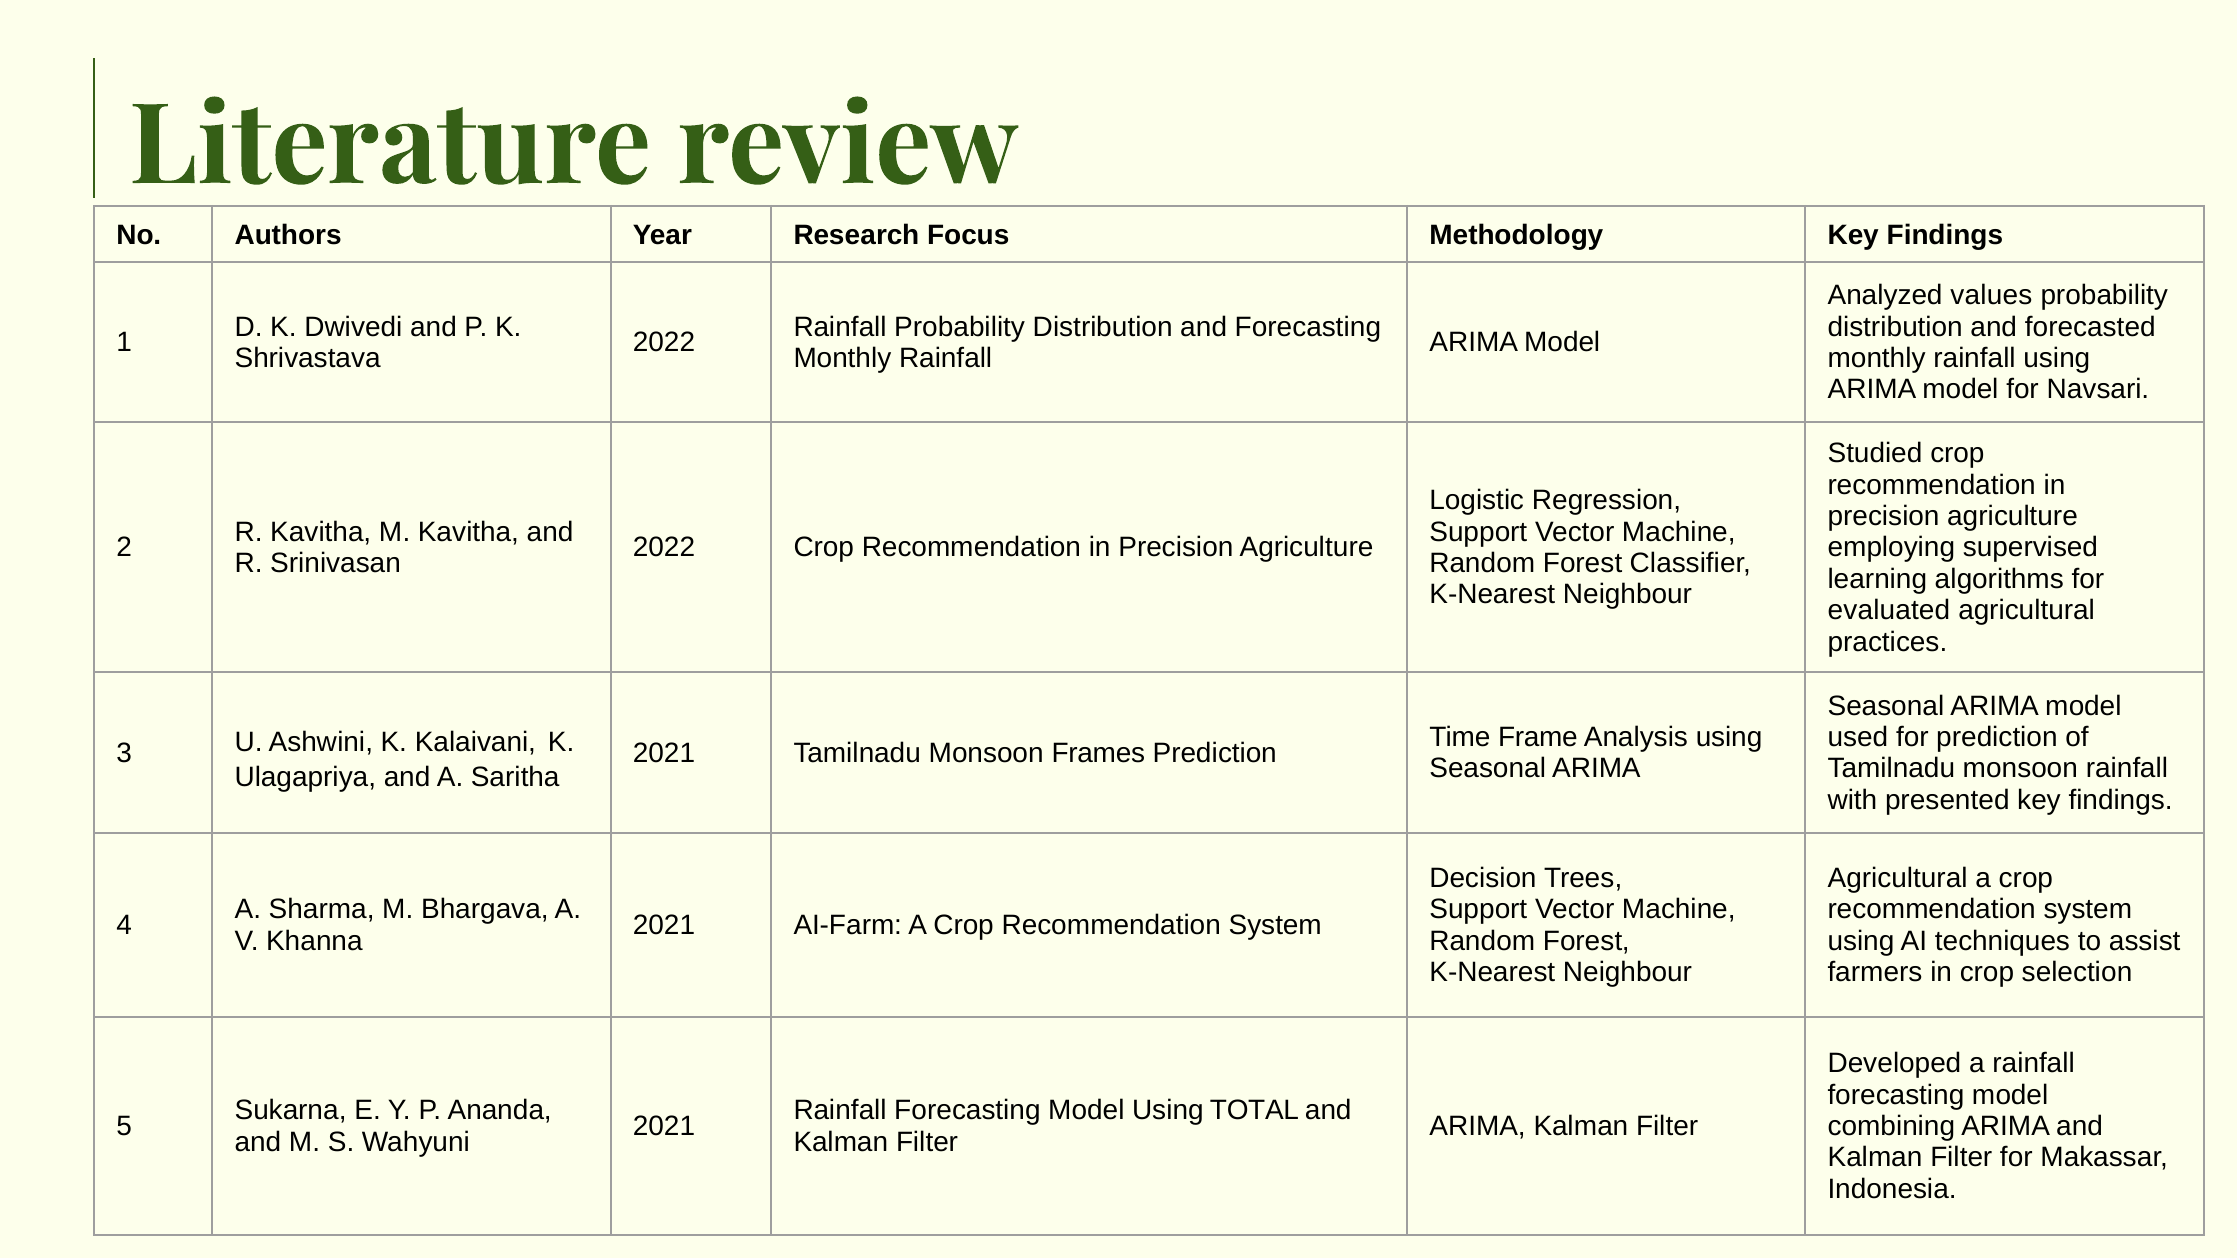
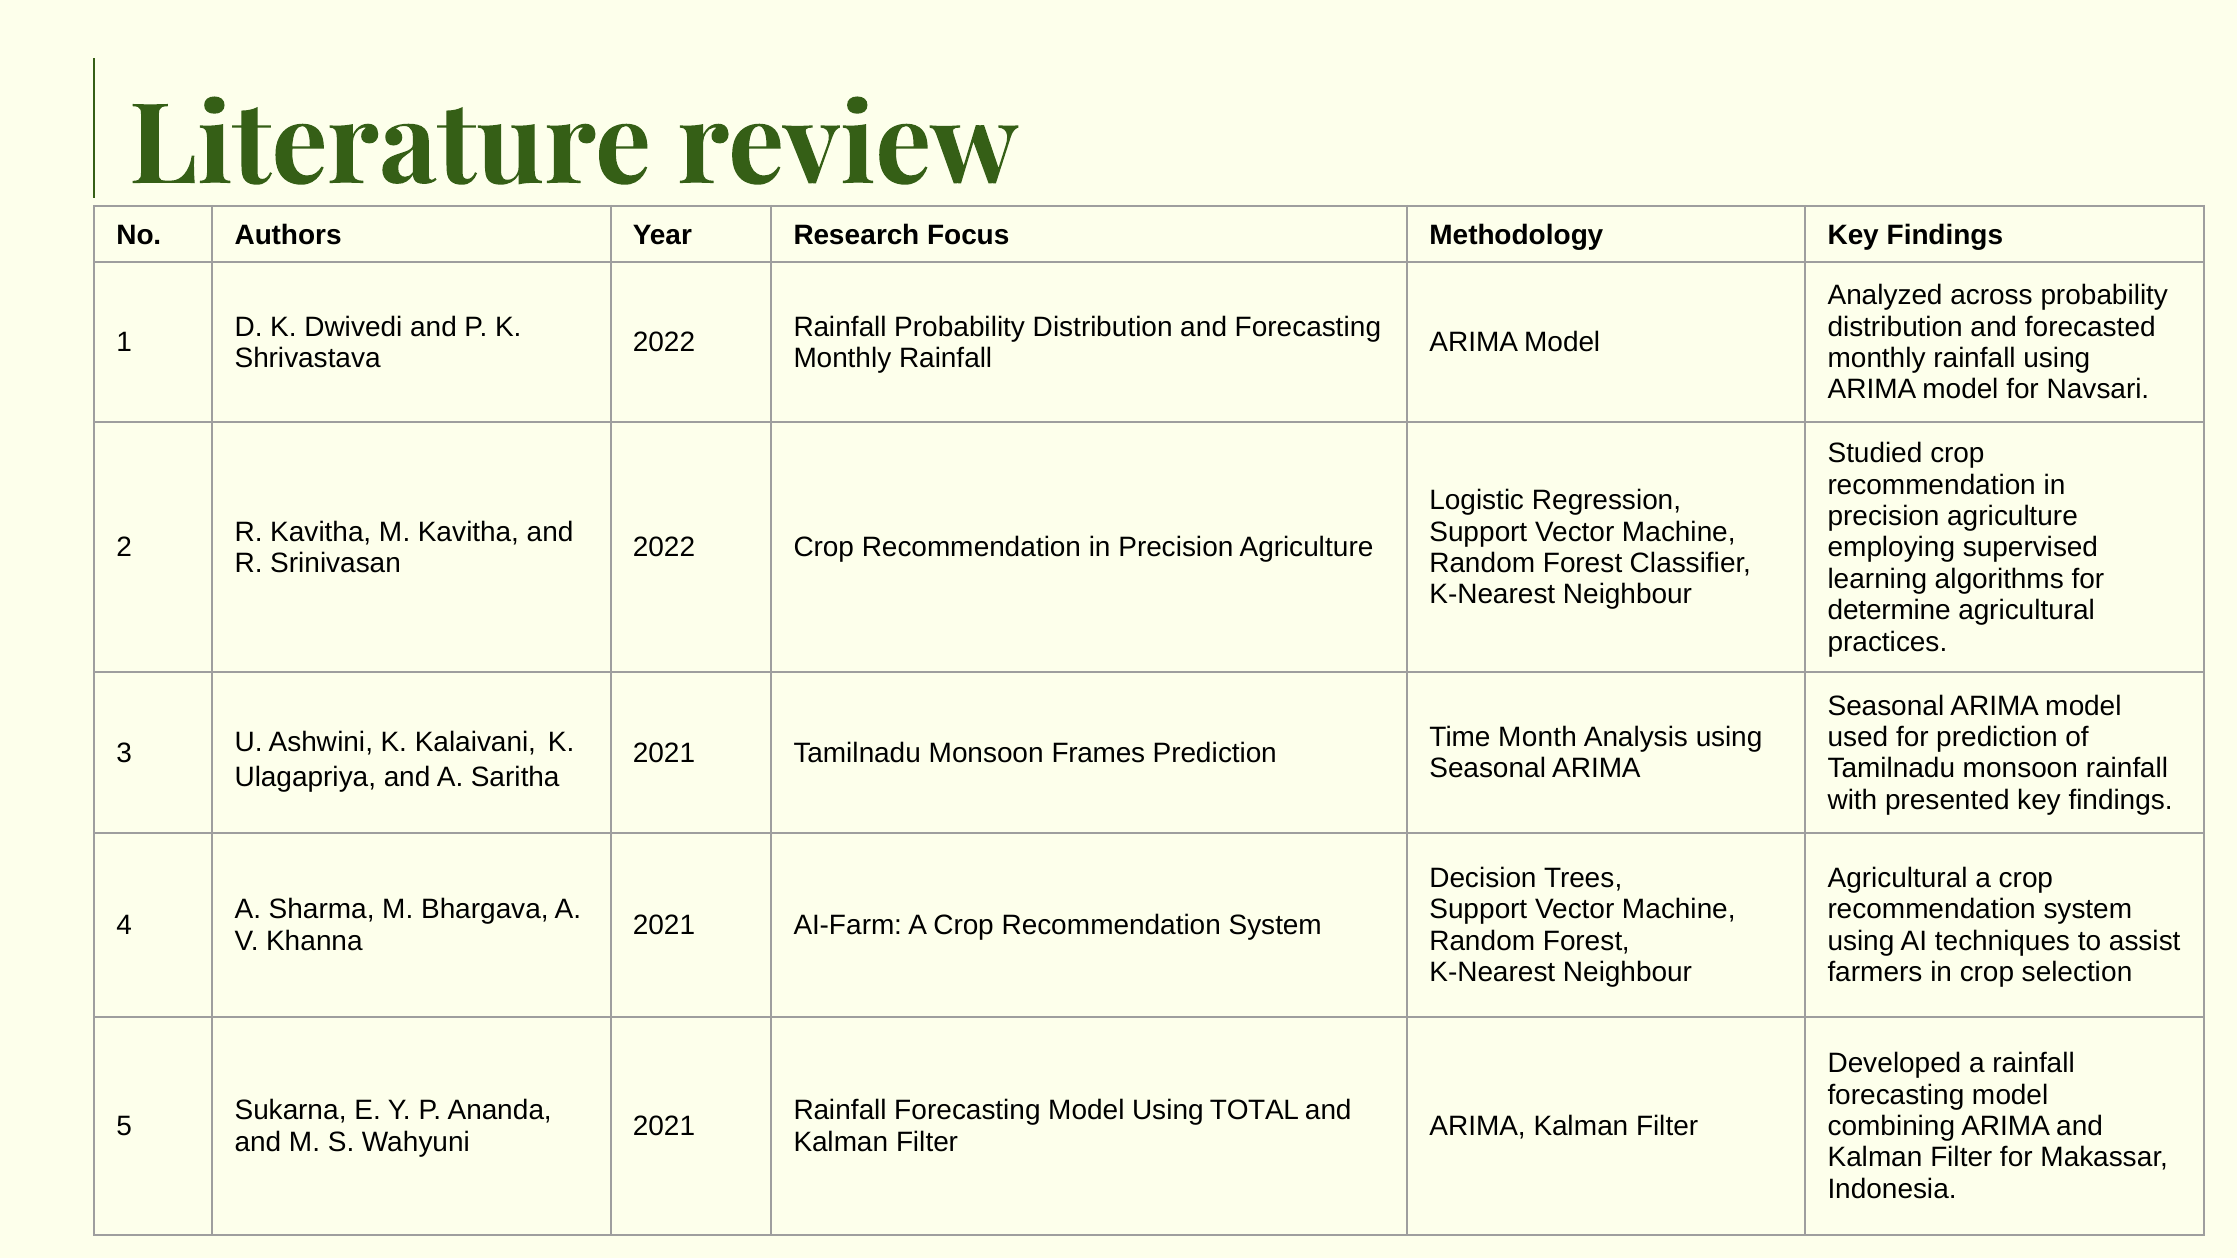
values: values -> across (1992, 296)
evaluated: evaluated -> determine (1889, 611)
Frame: Frame -> Month (1538, 737)
